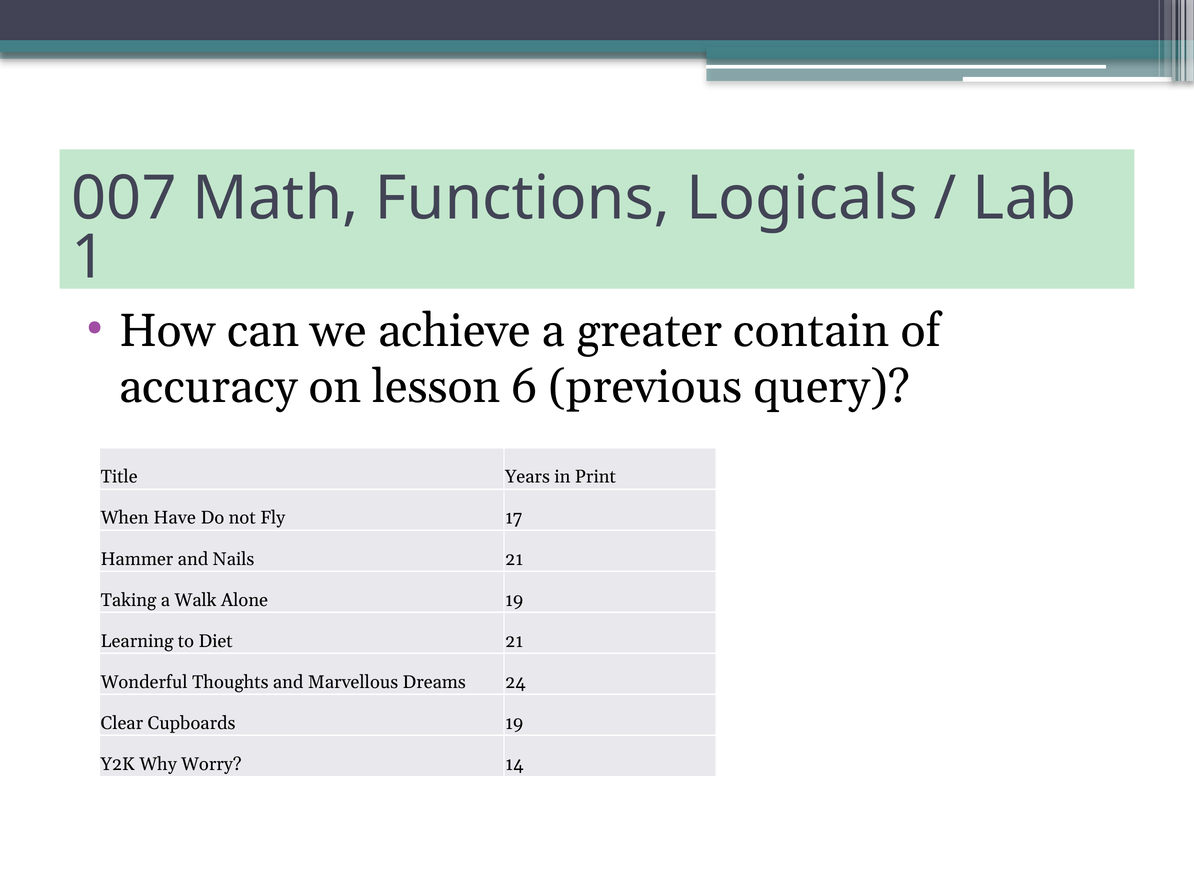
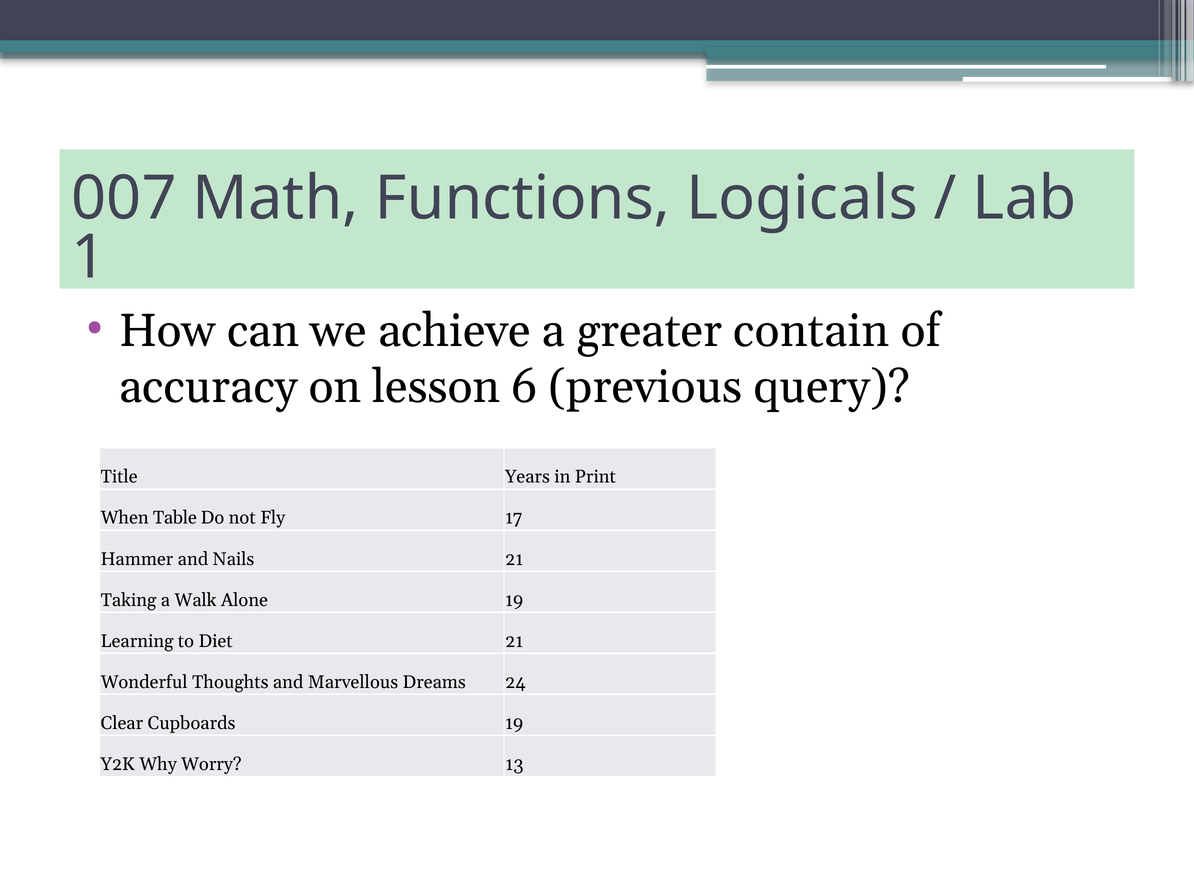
Have: Have -> Table (175, 518)
14: 14 -> 13 (514, 764)
